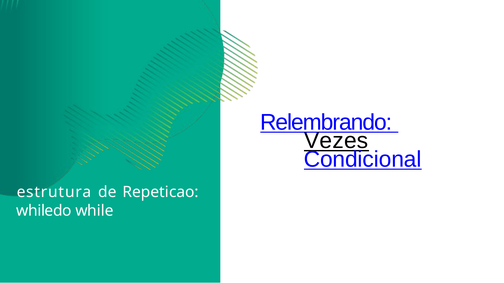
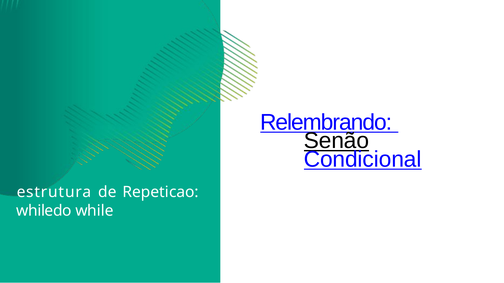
Vezes: Vezes -> Senão (336, 141)
